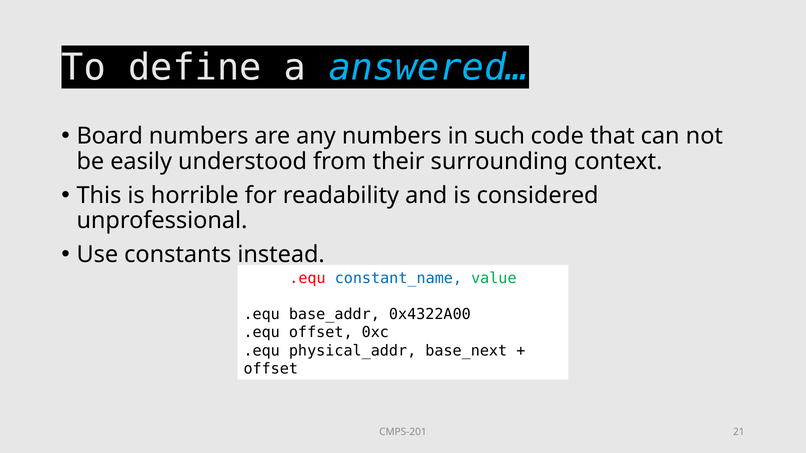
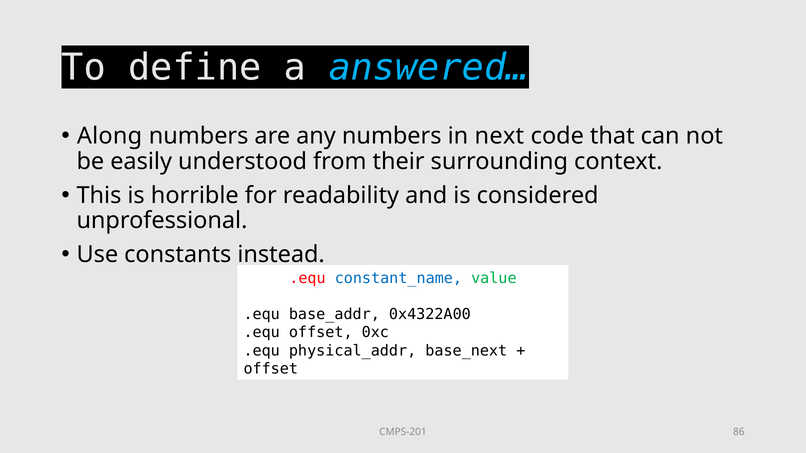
Board: Board -> Along (110, 136)
such: such -> next (499, 136)
21: 21 -> 86 (739, 432)
